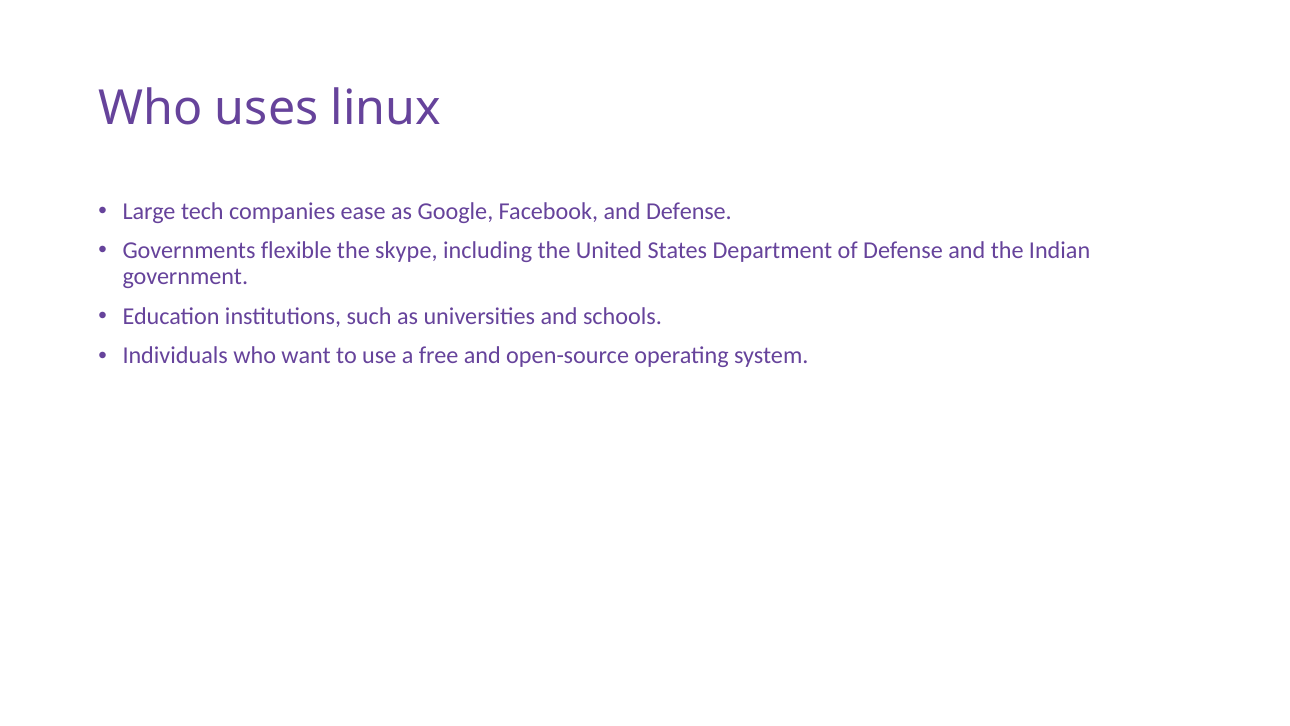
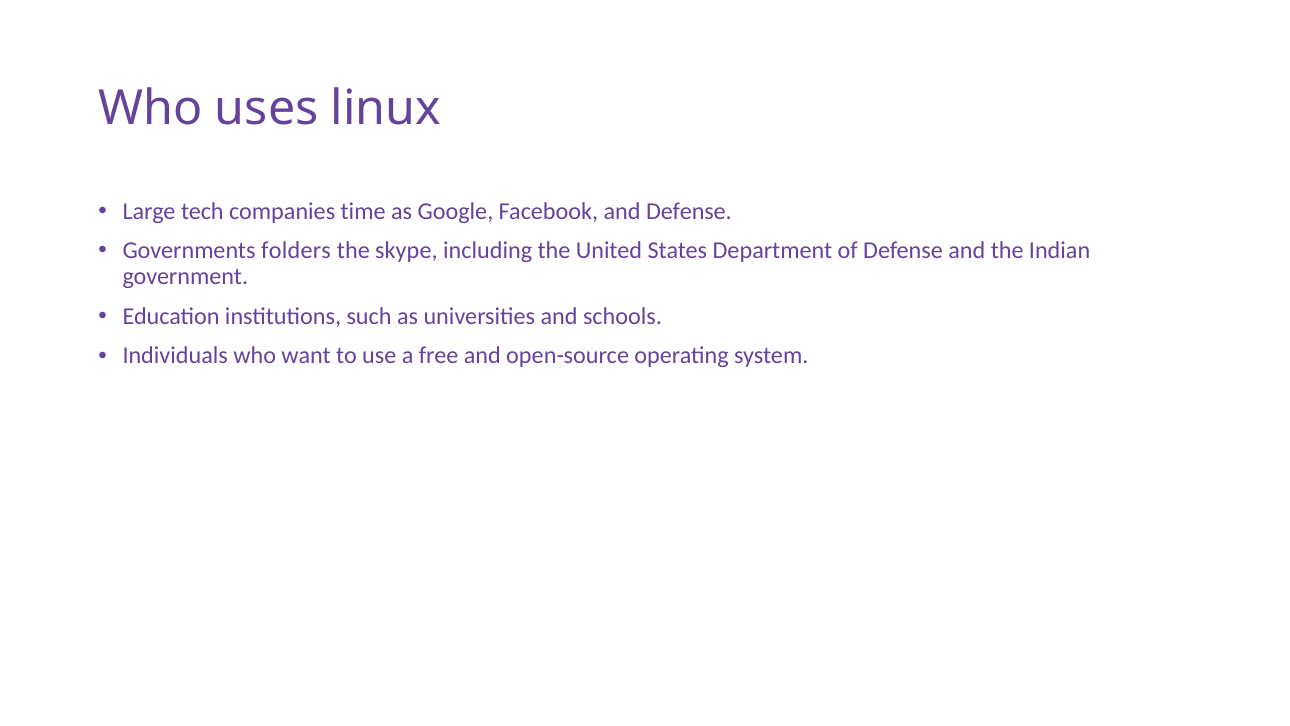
ease: ease -> time (363, 211)
flexible: flexible -> folders (296, 250)
